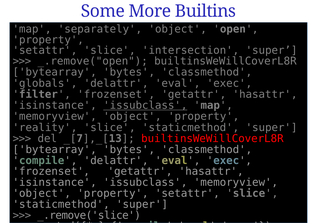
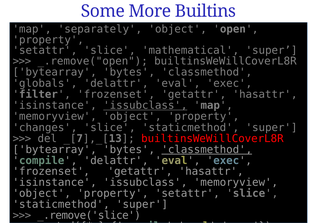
intersection: intersection -> mathematical (191, 51)
reality: reality -> changes (45, 128)
classmethod underline: none -> present (207, 150)
